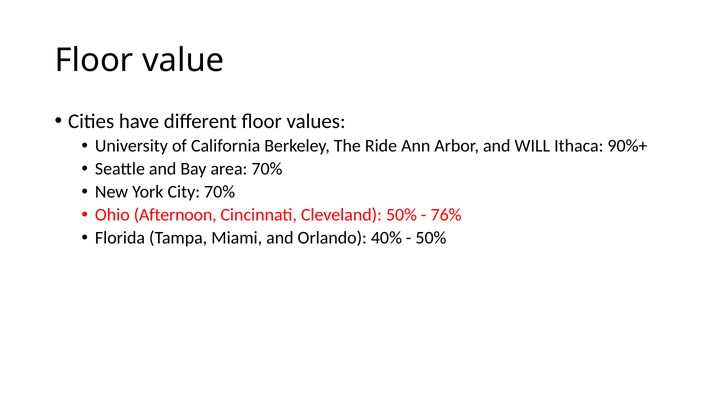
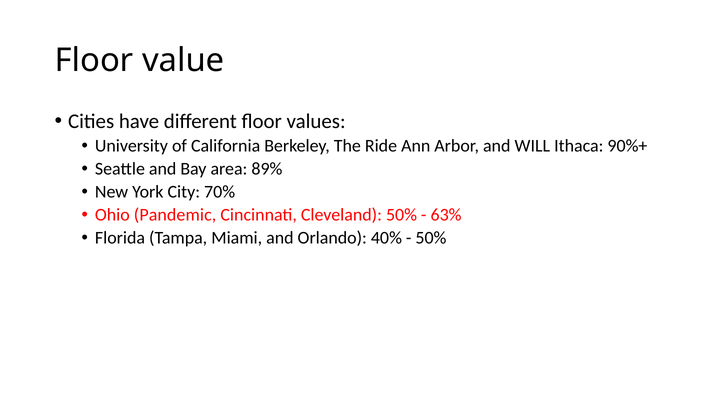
area 70%: 70% -> 89% (267, 169)
Afternoon: Afternoon -> Pandemic (175, 215)
76%: 76% -> 63% (446, 215)
